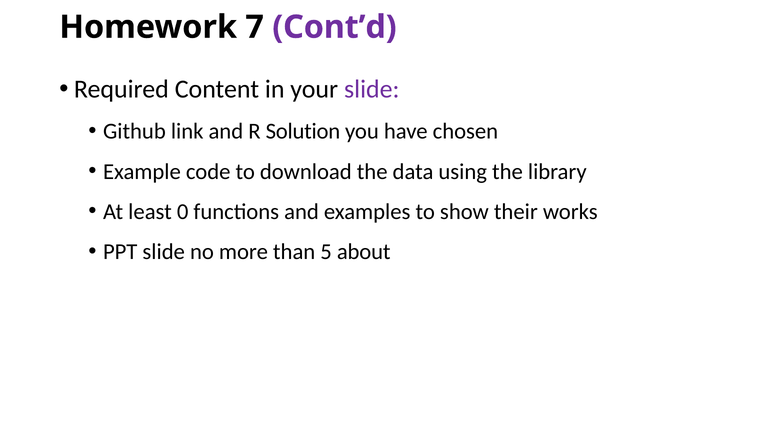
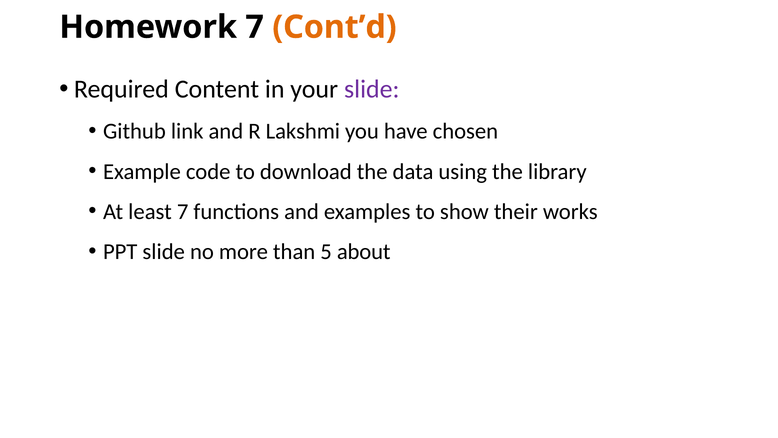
Cont’d colour: purple -> orange (334, 27)
Solution: Solution -> Lakshmi (303, 131)
least 0: 0 -> 7 (183, 212)
